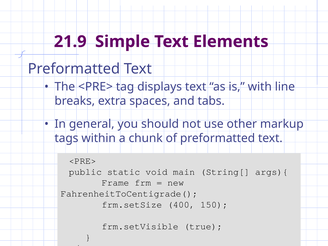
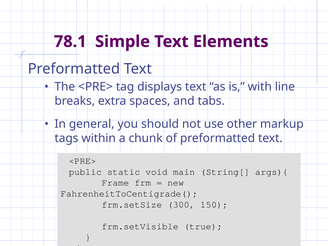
21.9: 21.9 -> 78.1 (70, 42)
400: 400 -> 300 (181, 205)
